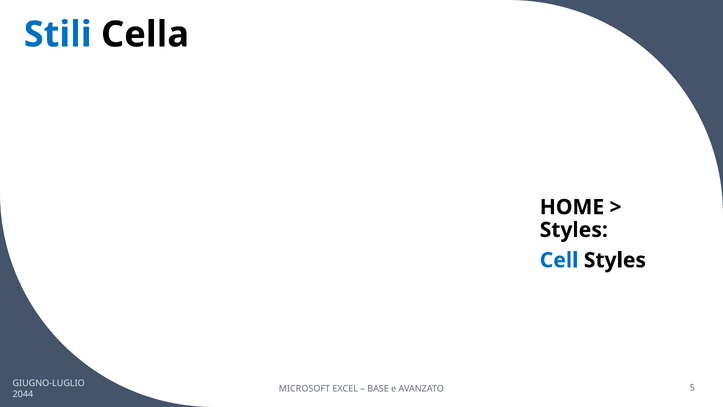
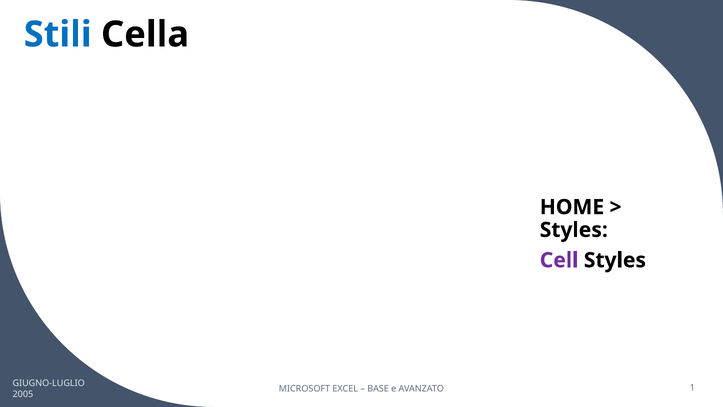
Cell colour: blue -> purple (559, 260)
5: 5 -> 1 (692, 388)
2044: 2044 -> 2005 (23, 394)
